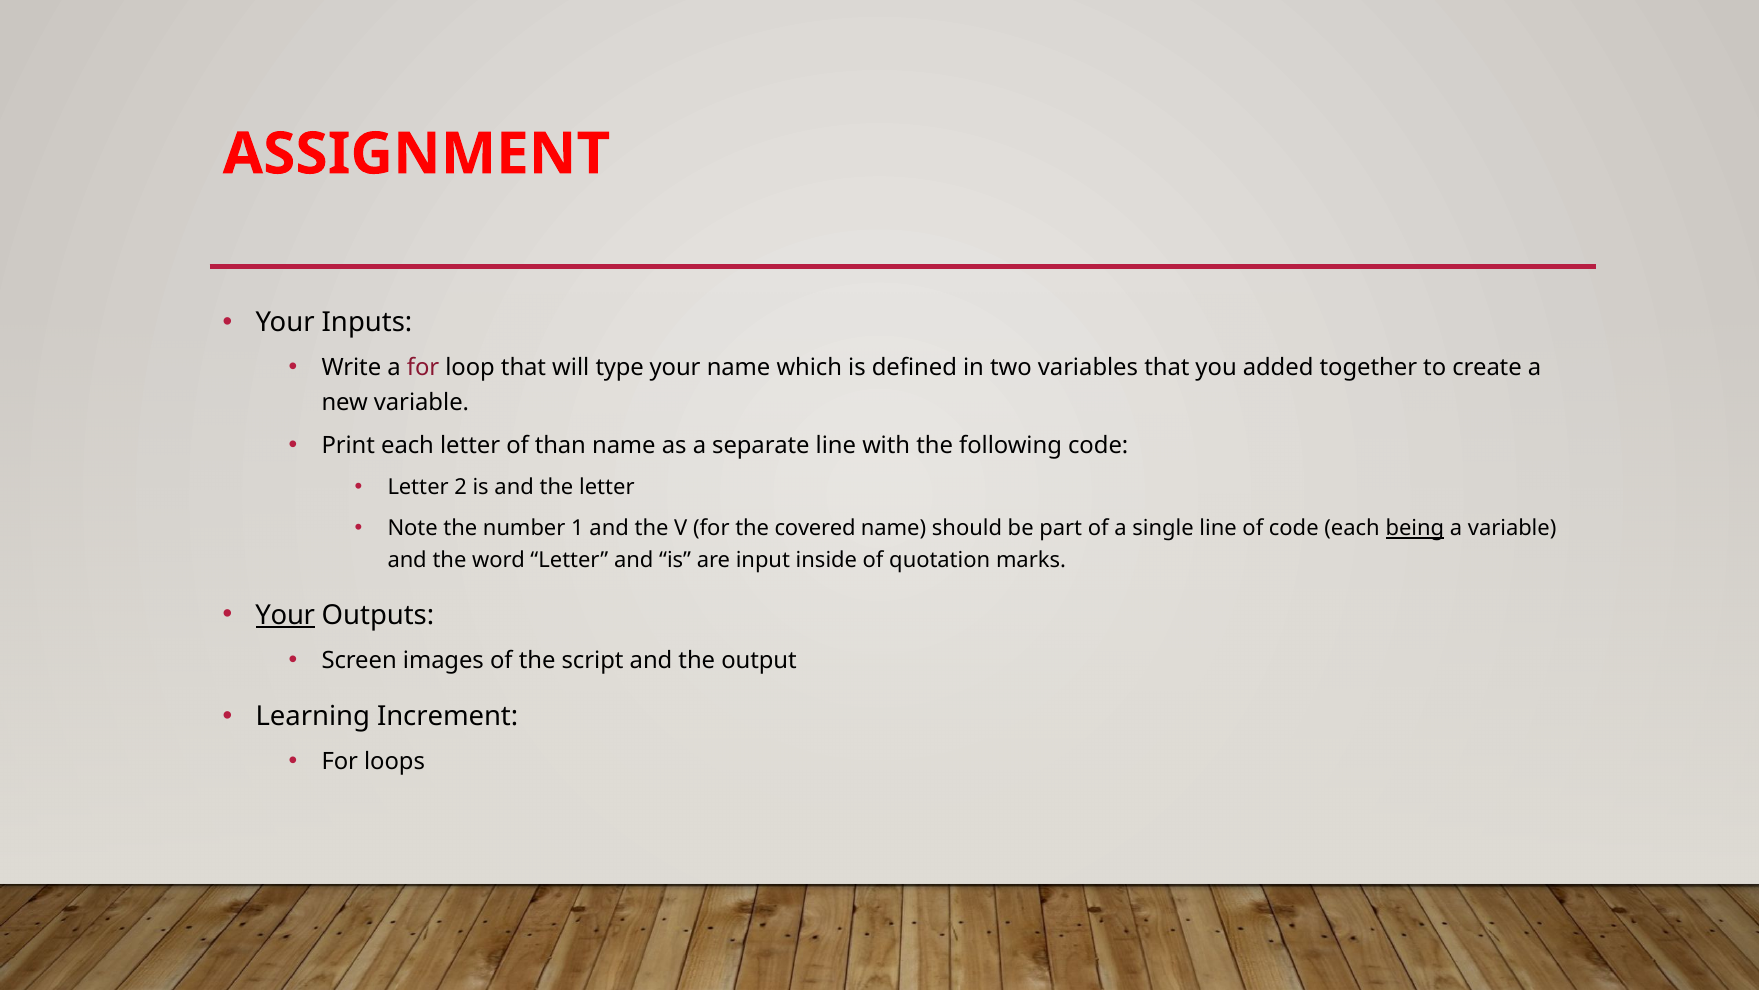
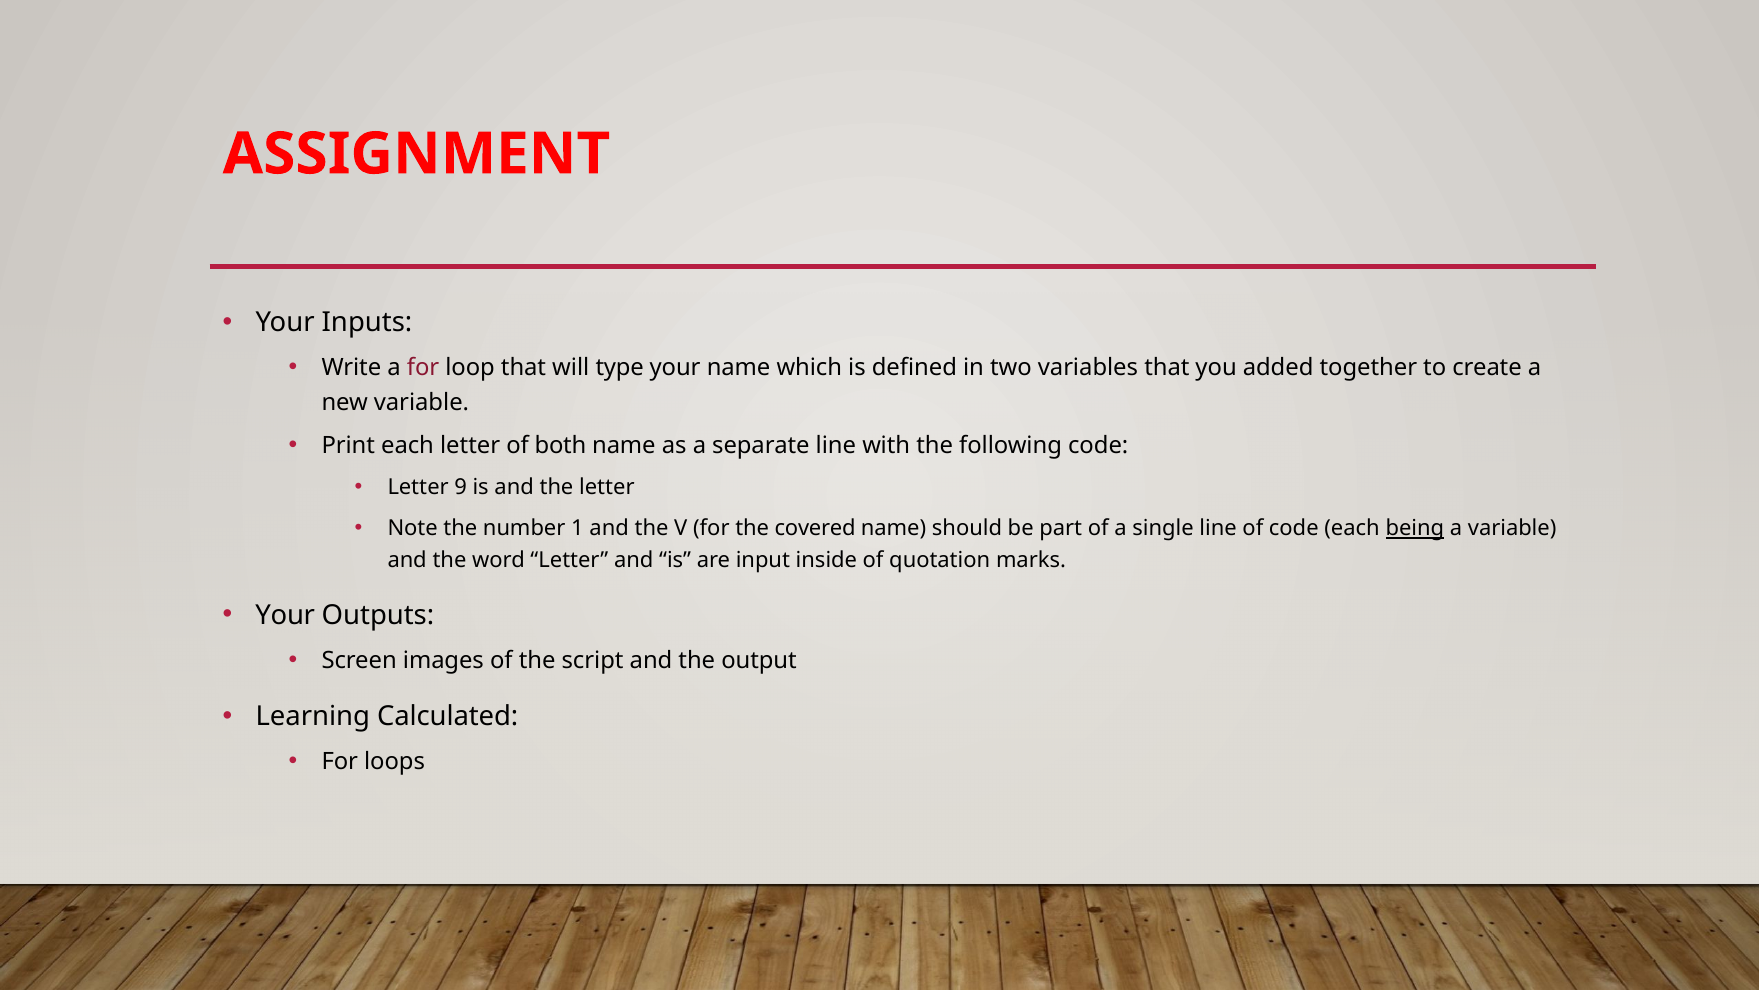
than: than -> both (560, 446)
2: 2 -> 9 (461, 487)
Your underline: present -> none (285, 615)
Increment: Increment -> Calculated (448, 716)
